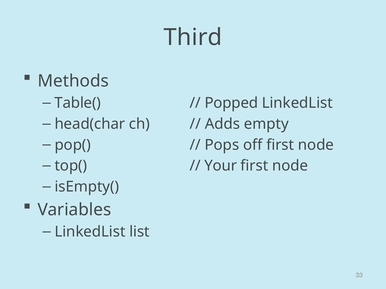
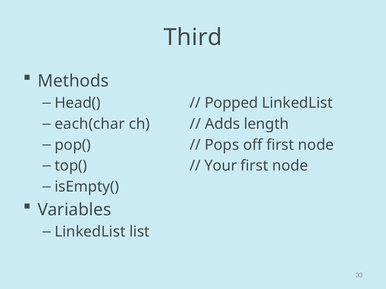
Table(: Table( -> Head( (78, 103)
head(char: head(char -> each(char (90, 124)
empty: empty -> length (266, 124)
